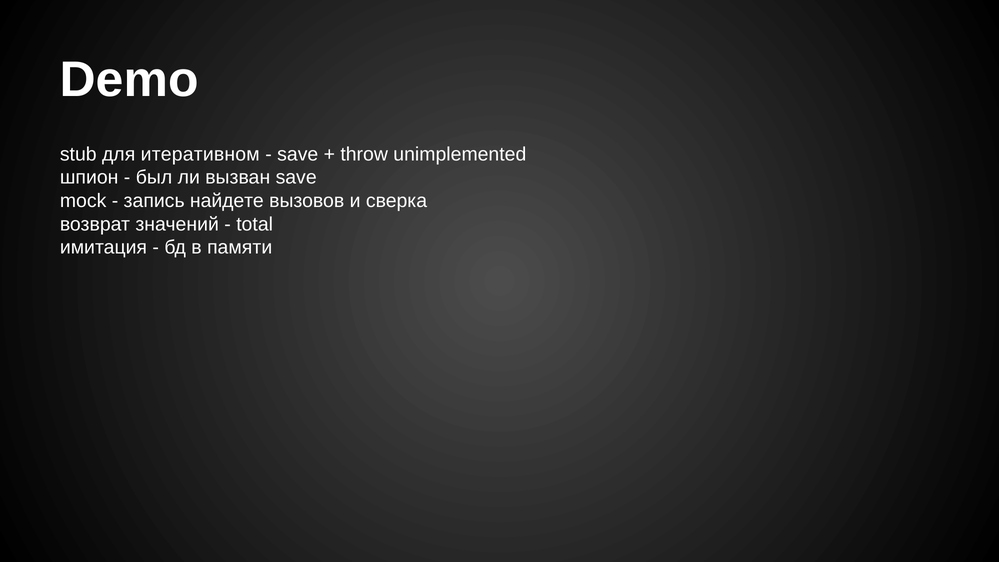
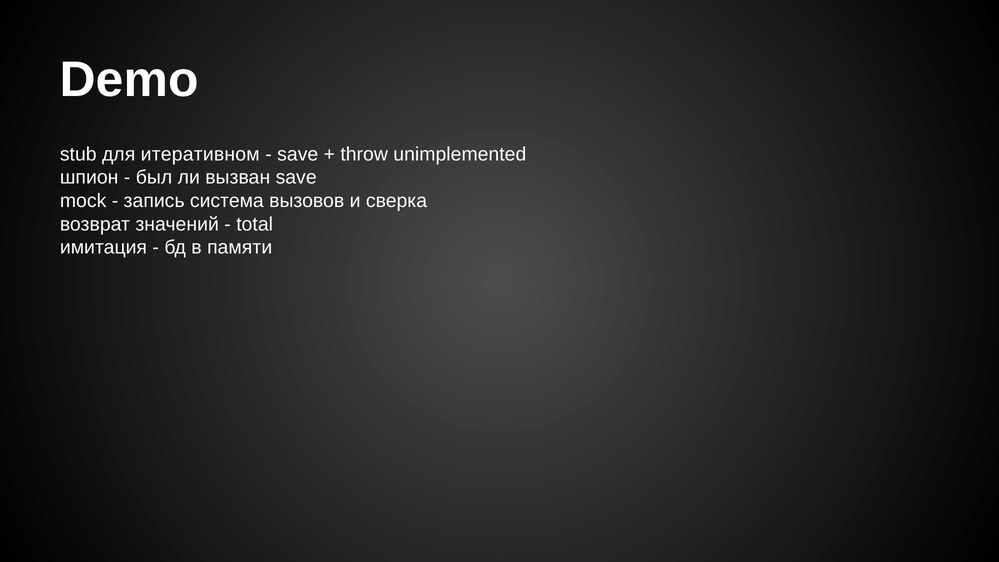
найдете: найдете -> система (227, 201)
